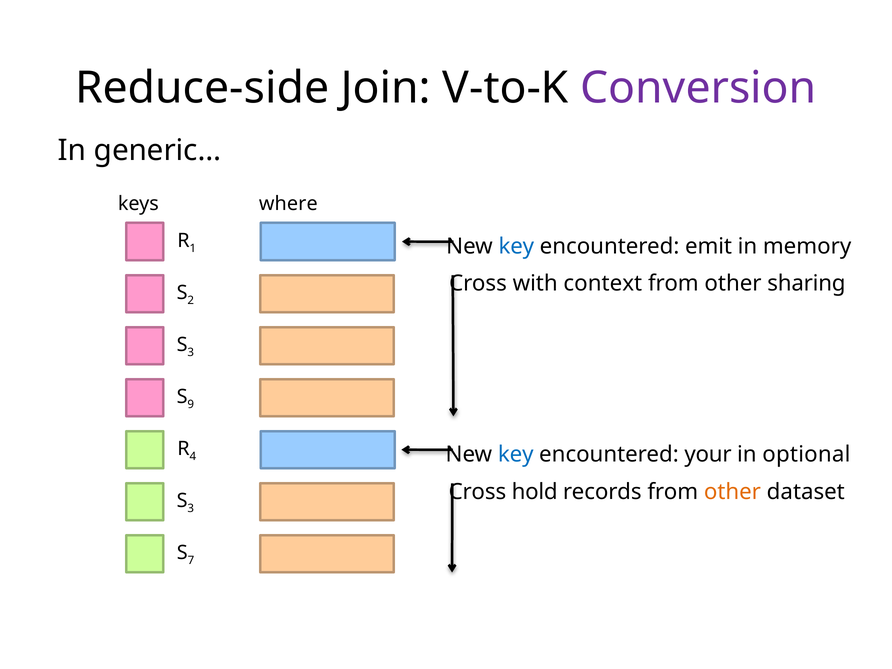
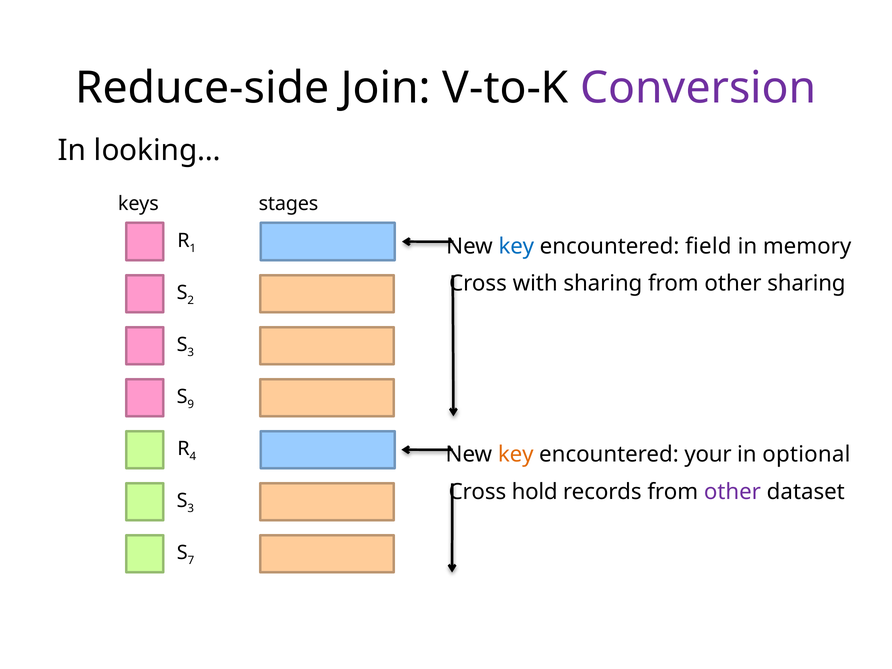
generic…: generic… -> looking… (157, 151)
where: where -> stages (288, 204)
emit: emit -> field (708, 246)
with context: context -> sharing (603, 284)
key colour: blue -> orange (516, 455)
other colour: orange -> purple (732, 492)
